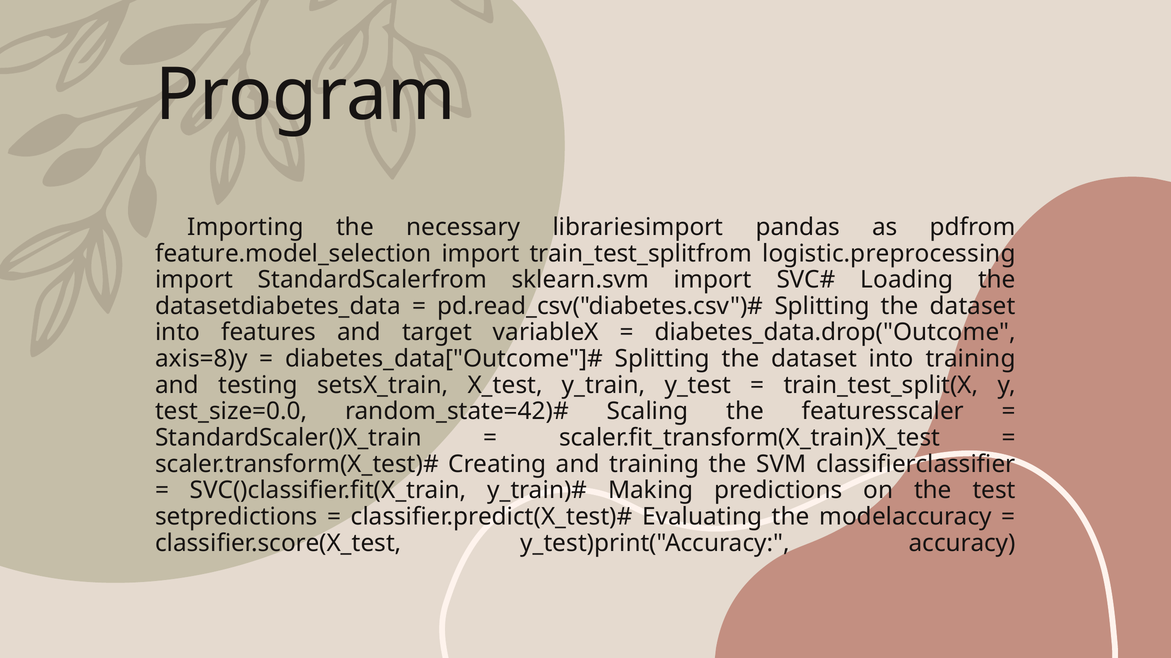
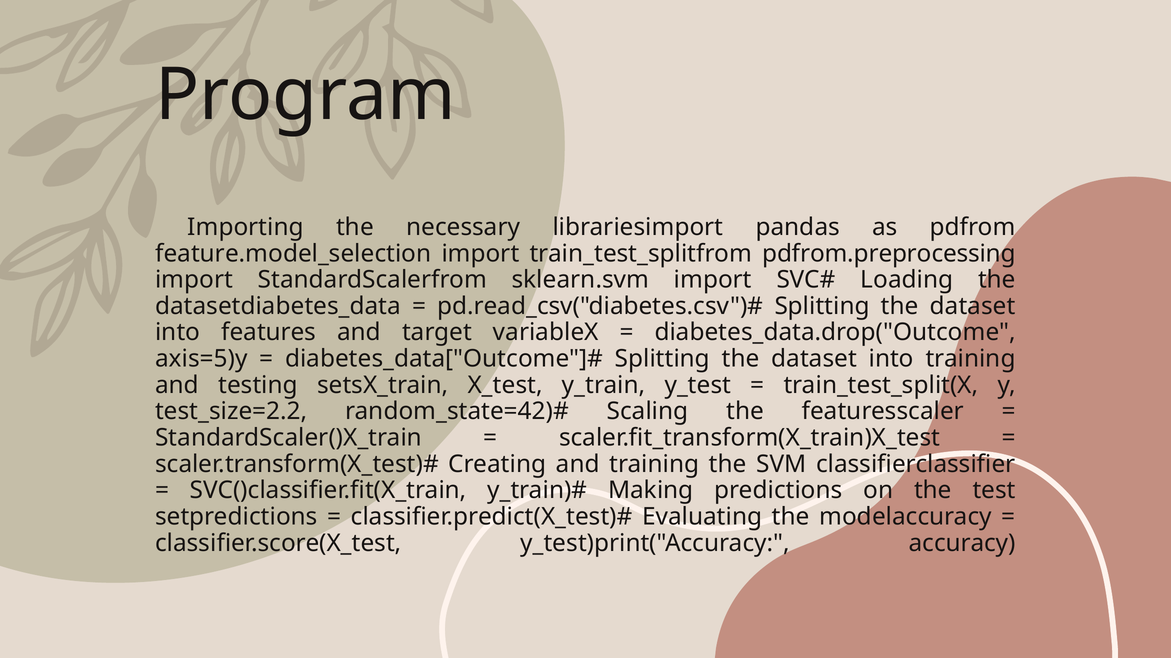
logistic.preprocessing: logistic.preprocessing -> pdfrom.preprocessing (889, 254)
axis=8)y: axis=8)y -> axis=5)y (201, 359)
test_size=0.0: test_size=0.0 -> test_size=2.2 (231, 412)
